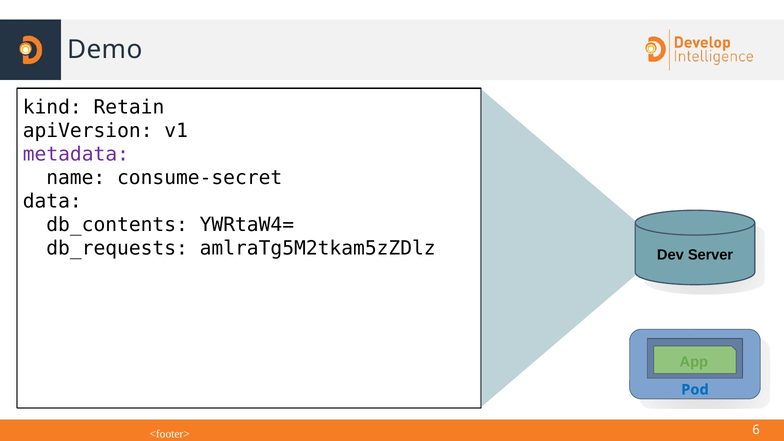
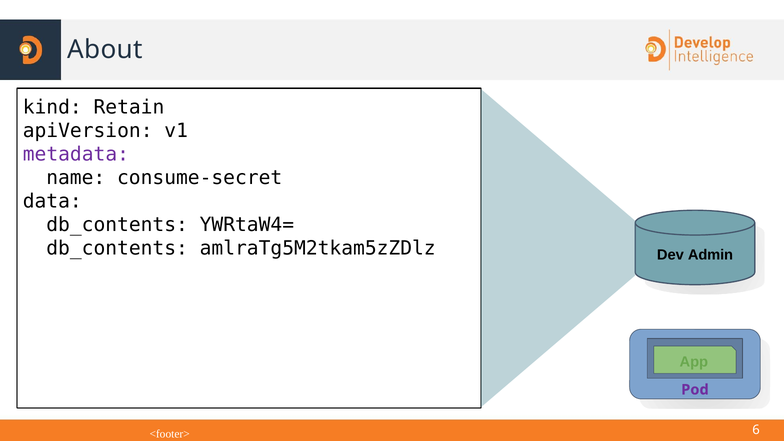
Demo: Demo -> About (105, 50)
db_requests: db_requests -> db_contents (117, 248)
Server: Server -> Admin (710, 255)
Pod colour: blue -> purple (695, 390)
